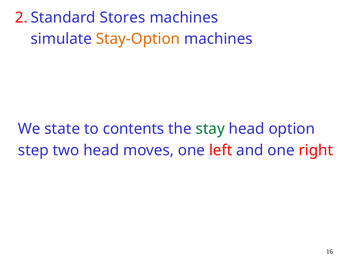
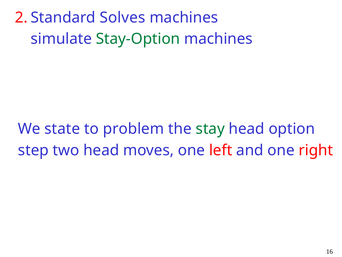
Stores: Stores -> Solves (122, 18)
Stay-Option colour: orange -> green (138, 39)
contents: contents -> problem (133, 129)
